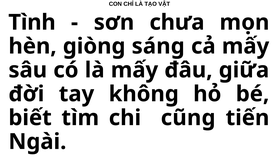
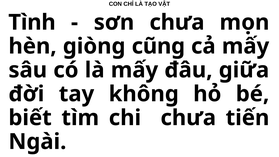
sáng: sáng -> cũng (158, 46)
chi cũng: cũng -> chưa (188, 118)
